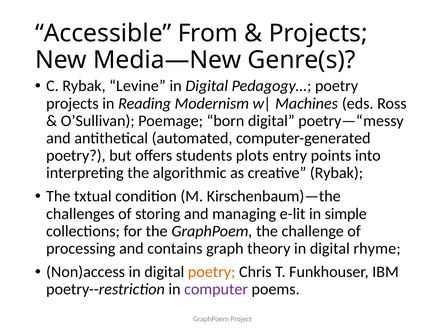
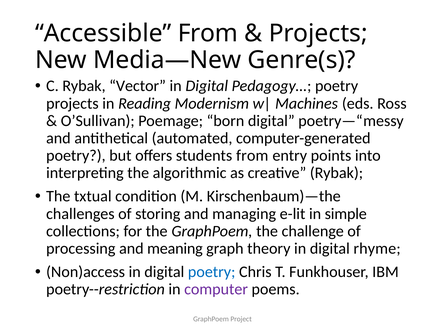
Levine: Levine -> Vector (138, 86)
students plots: plots -> from (252, 155)
contains: contains -> meaning (175, 248)
poetry colour: orange -> blue (212, 272)
